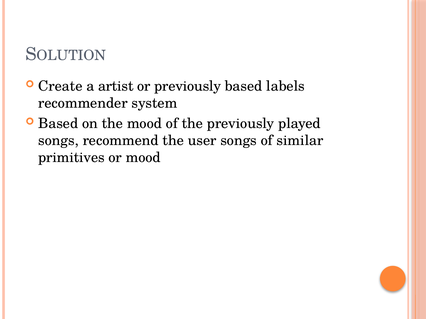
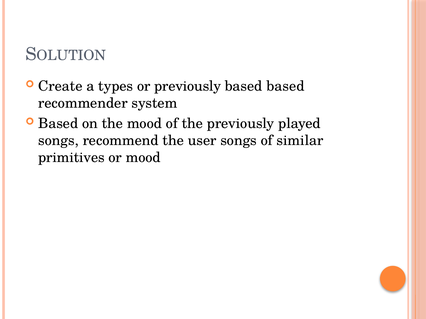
artist: artist -> types (116, 86)
based labels: labels -> based (285, 86)
